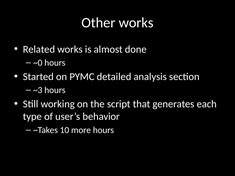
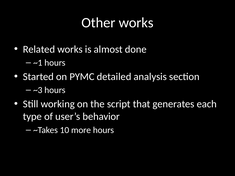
~0: ~0 -> ~1 (38, 63)
